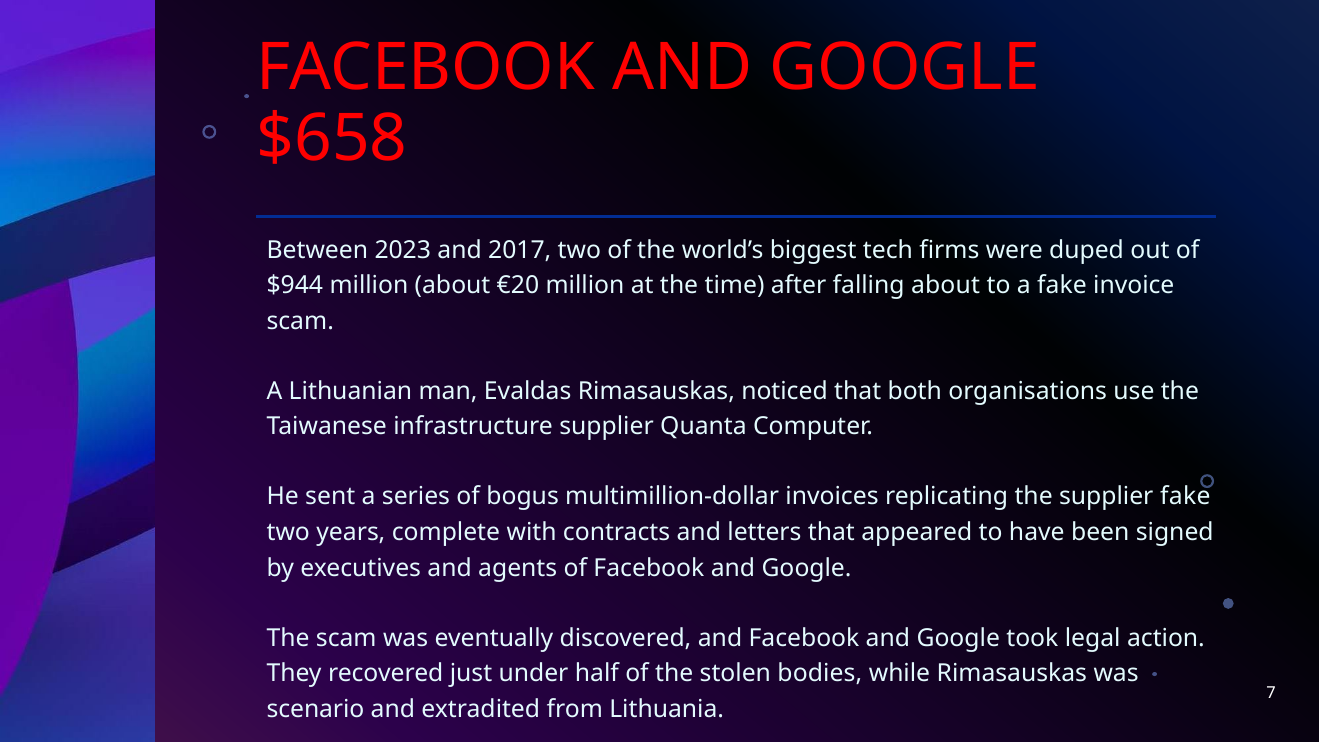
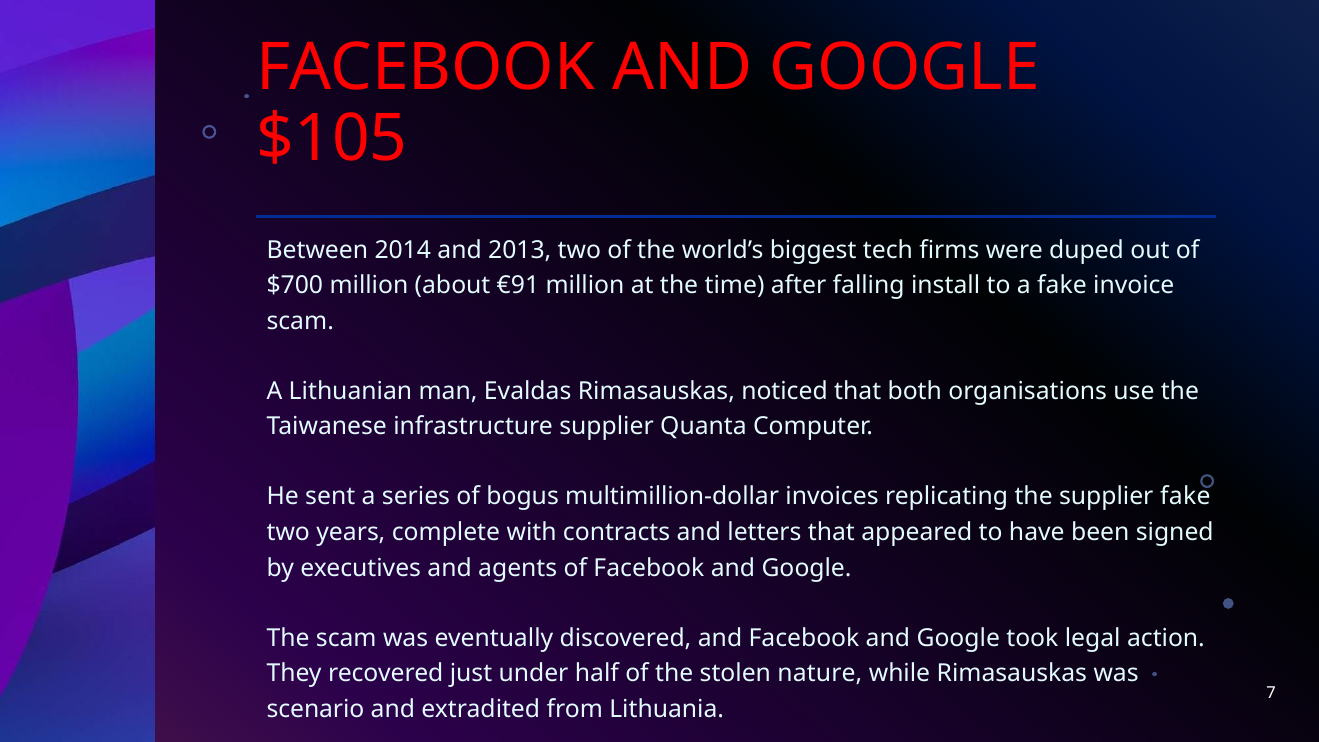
$658: $658 -> $105 (332, 139)
2023: 2023 -> 2014 (403, 250)
2017: 2017 -> 2013 (520, 250)
$944: $944 -> $700 (295, 286)
€20: €20 -> €91 (518, 286)
falling about: about -> install (946, 286)
bodies: bodies -> nature (820, 673)
